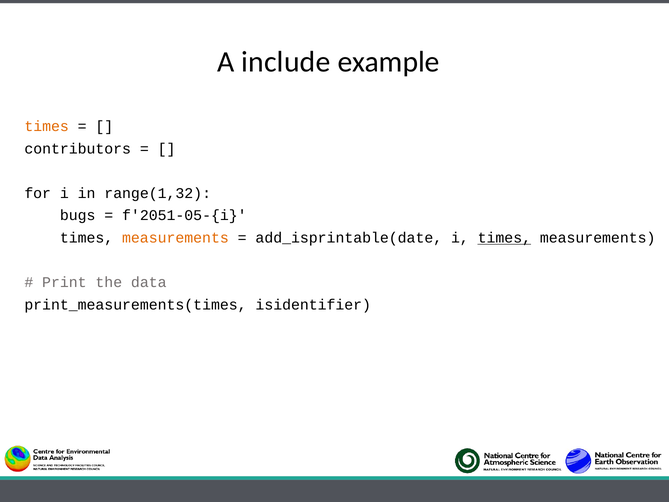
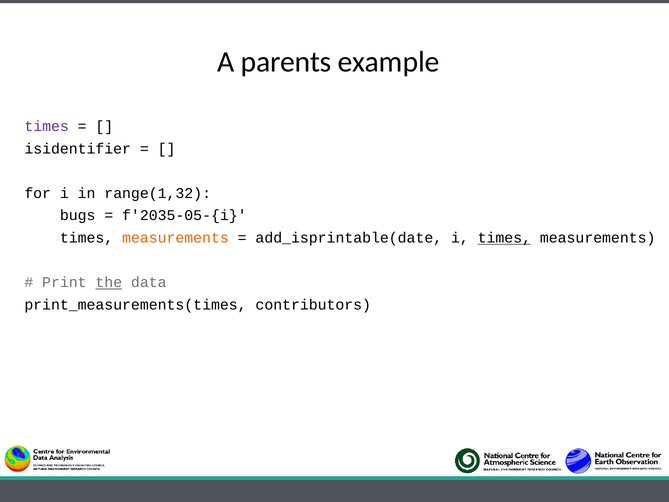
include: include -> parents (286, 62)
times colour: orange -> purple (47, 126)
contributors: contributors -> isidentifier (78, 149)
f'2051-05-{i: f'2051-05-{i -> f'2035-05-{i (184, 215)
the underline: none -> present (109, 282)
isidentifier: isidentifier -> contributors (313, 305)
